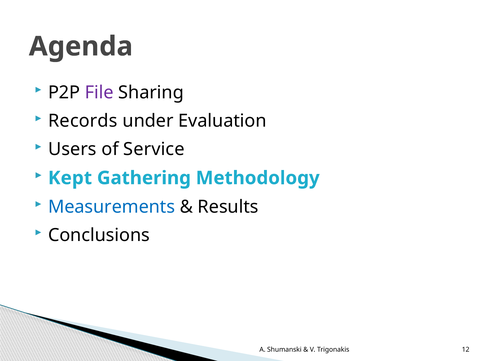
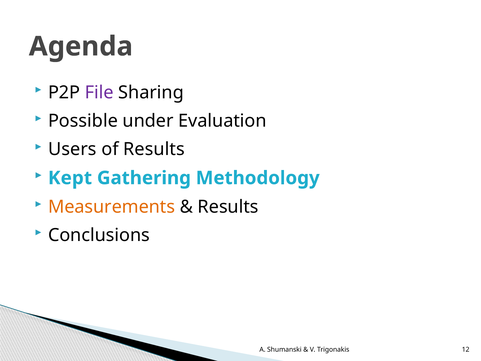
Records: Records -> Possible (83, 121)
of Service: Service -> Results (154, 149)
Measurements colour: blue -> orange (112, 207)
